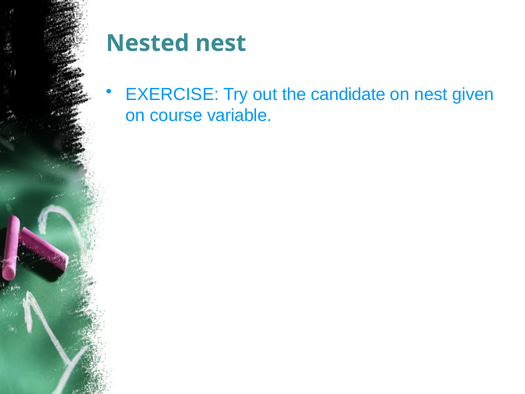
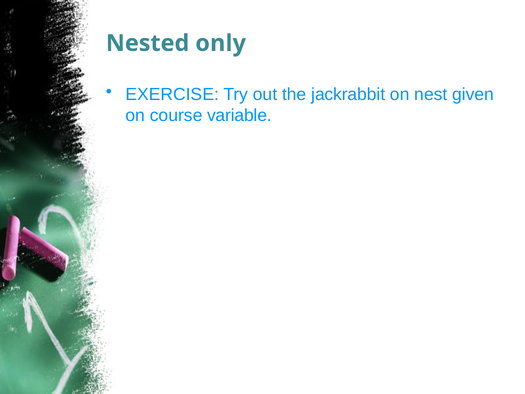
Nested nest: nest -> only (221, 43)
candidate: candidate -> jackrabbit (348, 94)
